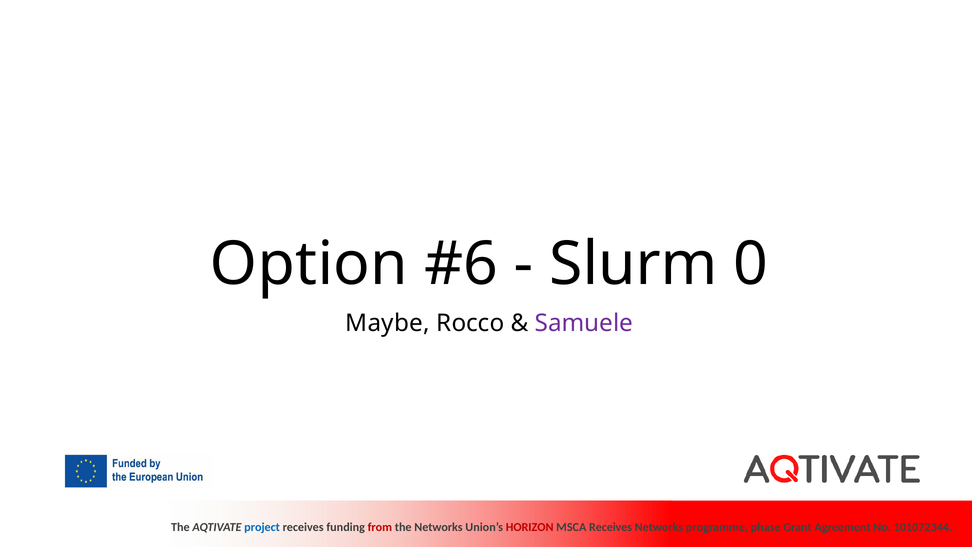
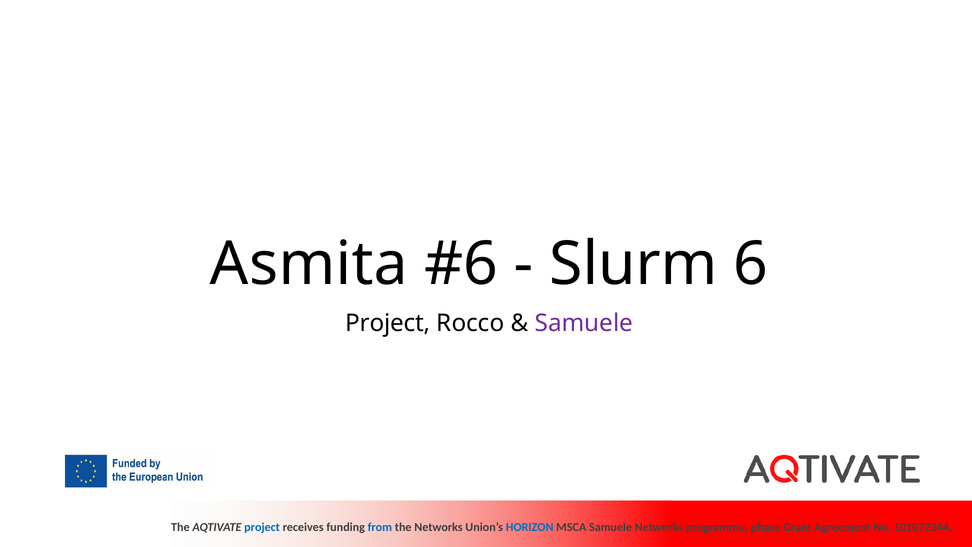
Option: Option -> Asmita (309, 264)
0: 0 -> 6 (751, 264)
Maybe: Maybe -> Project (388, 323)
from colour: red -> blue (380, 527)
HORIZON colour: red -> blue (530, 527)
MSCA Receives: Receives -> Samuele (611, 527)
